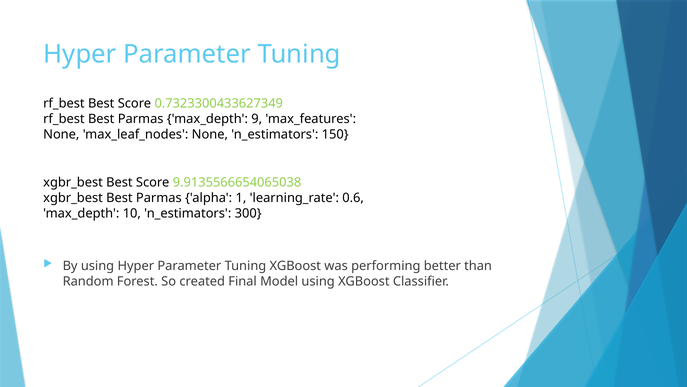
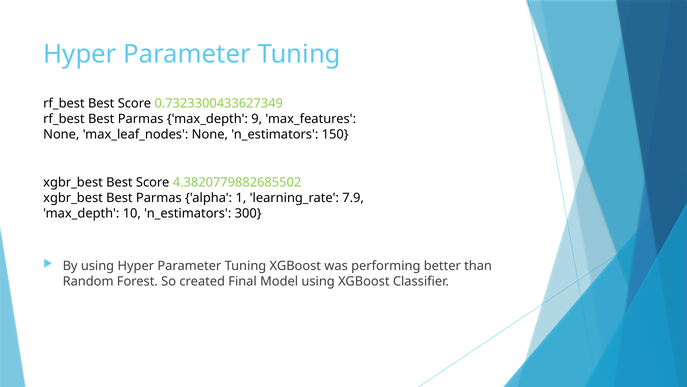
9.9135566654065038: 9.9135566654065038 -> 4.3820779882685502 (237, 182)
0.6: 0.6 -> 7.9 (353, 198)
